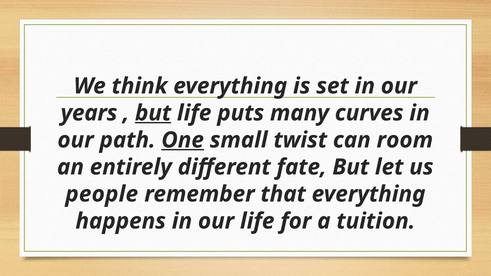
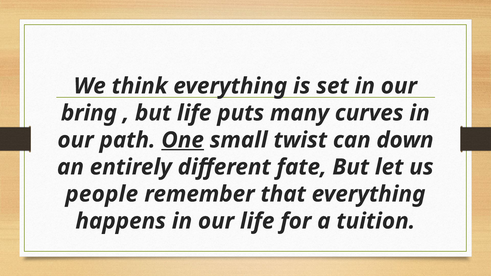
years: years -> bring (89, 113)
but underline: present -> none (153, 113)
room: room -> down (405, 140)
